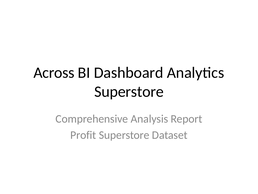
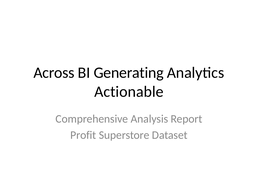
Dashboard: Dashboard -> Generating (129, 72)
Superstore: Superstore -> Actionable (129, 91)
